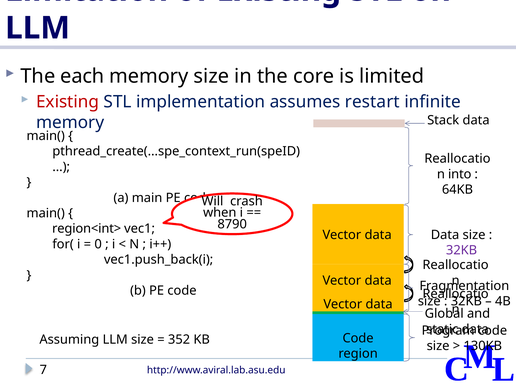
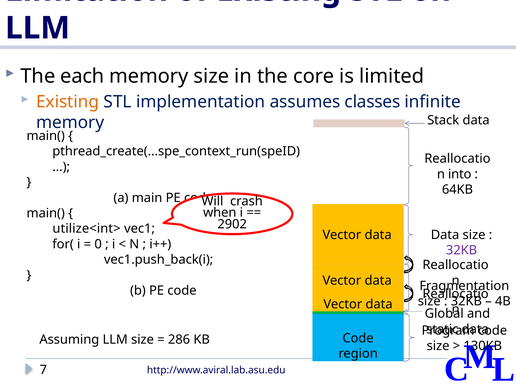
Existing colour: red -> orange (68, 102)
restart: restart -> classes (373, 102)
8790: 8790 -> 2902 (232, 224)
region<int>: region<int> -> utilize<int> (87, 229)
352: 352 -> 286 (179, 340)
